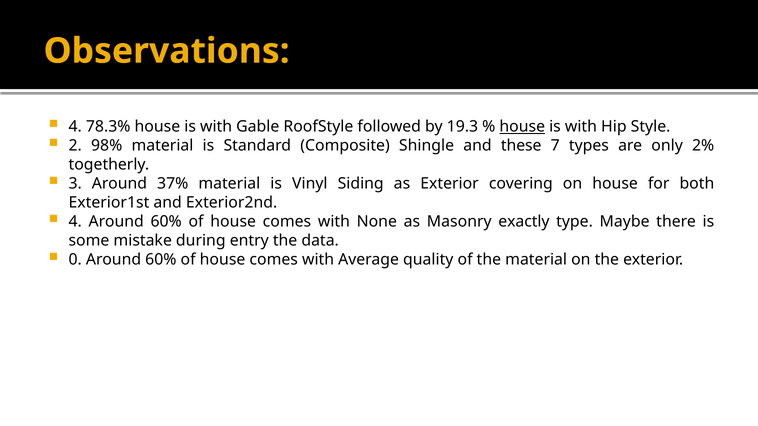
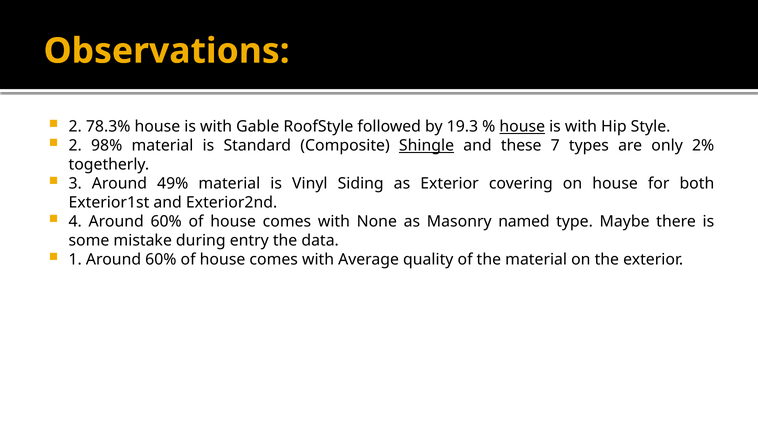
4: 4 -> 2 (75, 127)
Shingle underline: none -> present (427, 146)
37%: 37% -> 49% (173, 184)
exactly: exactly -> named (524, 222)
0: 0 -> 1 (75, 260)
